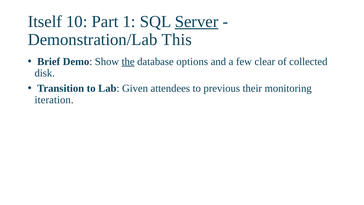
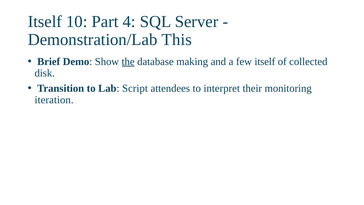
1: 1 -> 4 (129, 22)
Server underline: present -> none (197, 22)
options: options -> making (192, 62)
few clear: clear -> itself (265, 62)
Given: Given -> Script (135, 88)
previous: previous -> interpret (222, 88)
